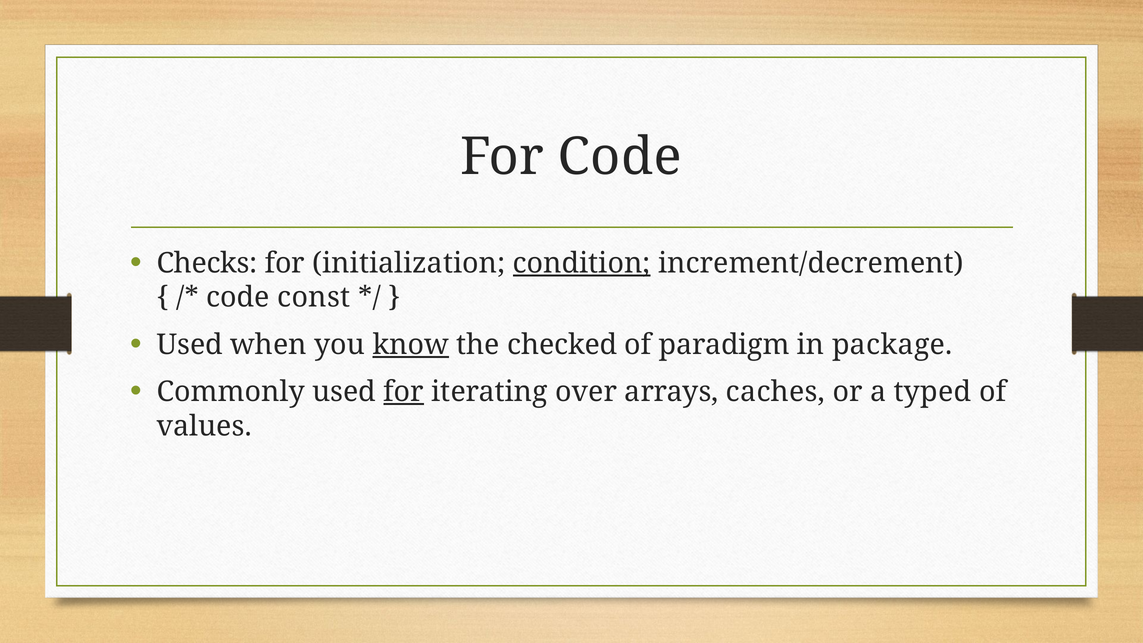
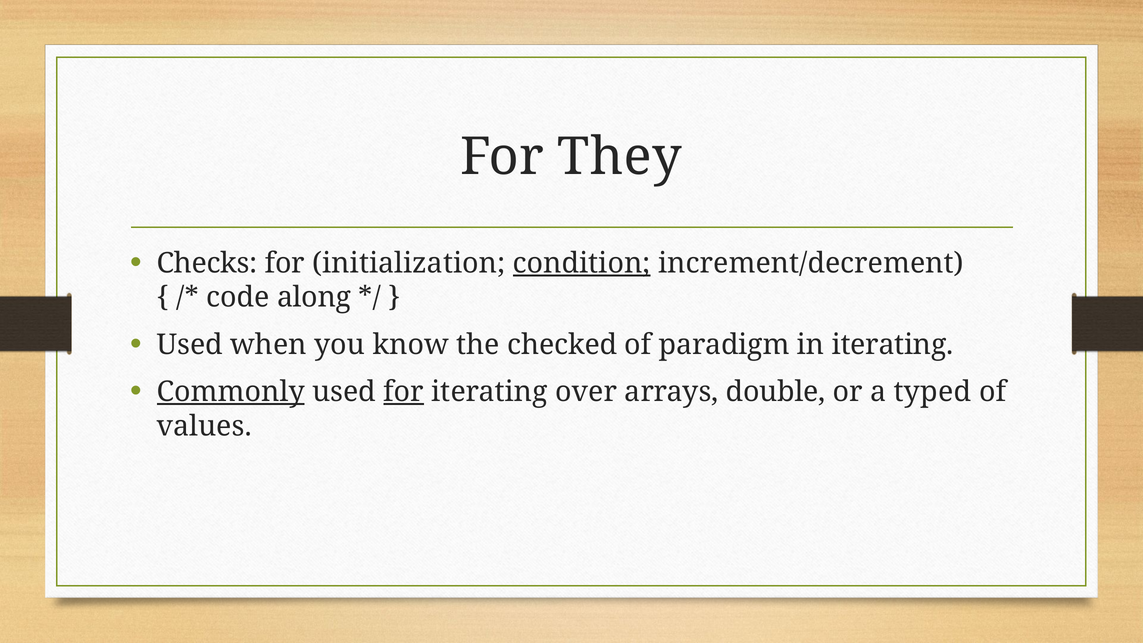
For Code: Code -> They (620, 157)
const: const -> along (314, 297)
know underline: present -> none (411, 345)
in package: package -> iterating (893, 345)
Commonly underline: none -> present (231, 392)
caches: caches -> double (776, 392)
